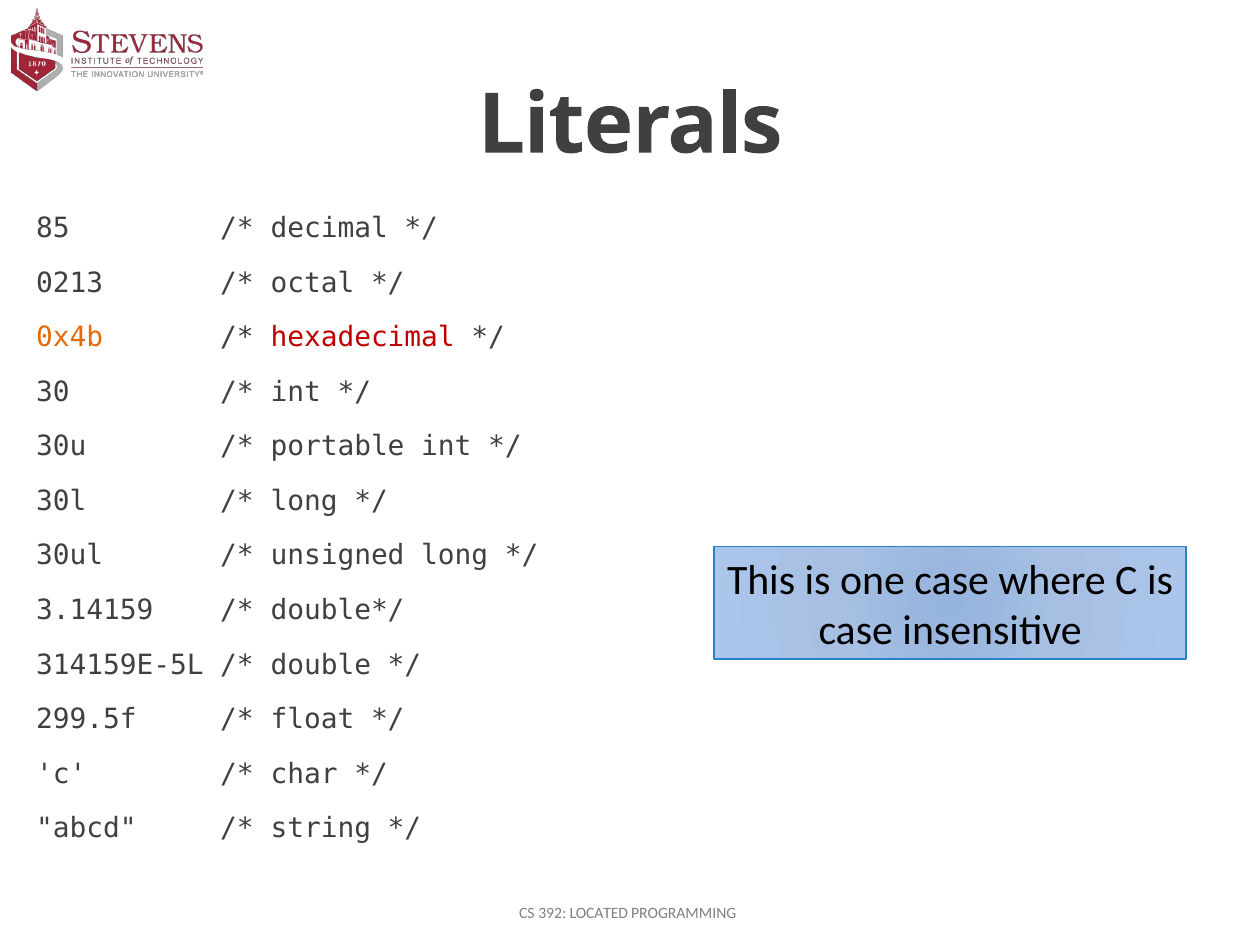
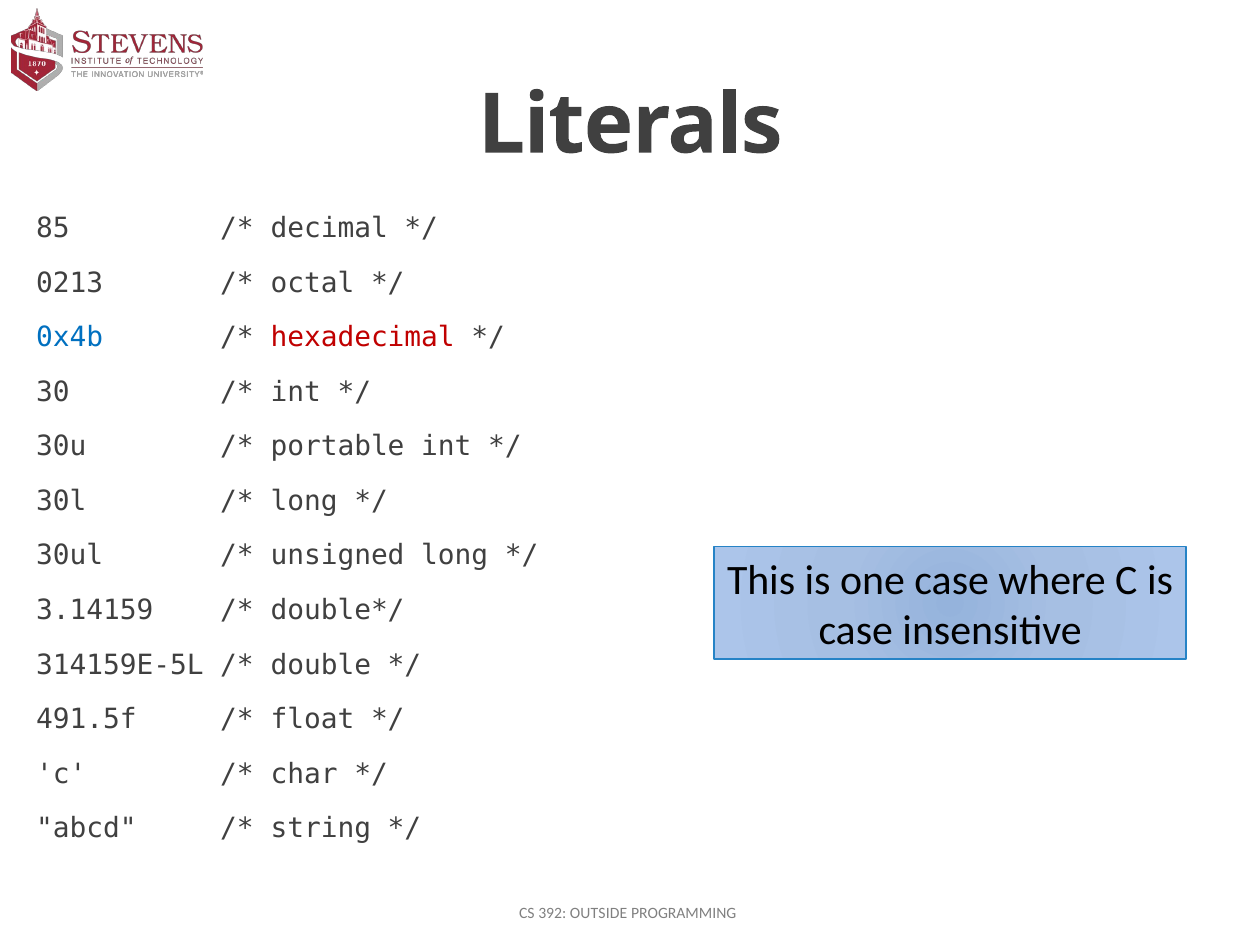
0x4b colour: orange -> blue (70, 337)
299.5f: 299.5f -> 491.5f (86, 719)
LOCATED: LOCATED -> OUTSIDE (599, 913)
